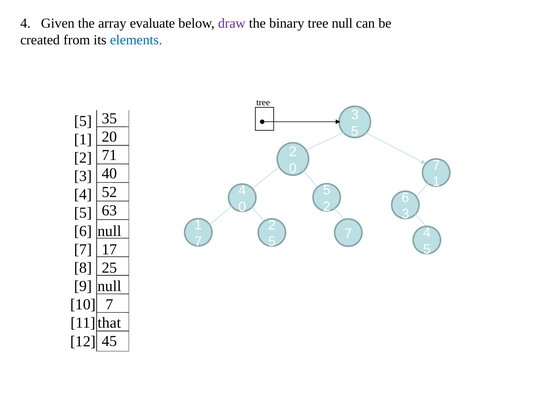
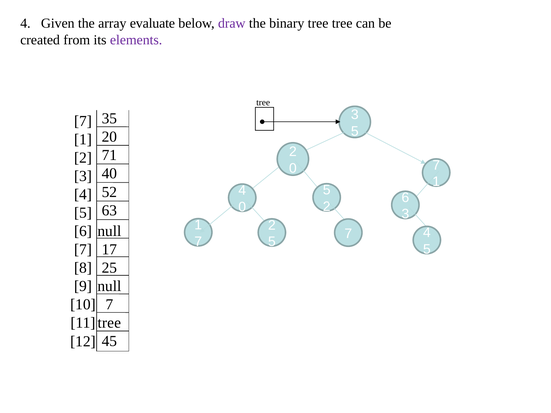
tree null: null -> tree (342, 23)
elements colour: blue -> purple (136, 40)
5: 5 -> 7 (83, 121)
that: that -> tree (109, 323)
